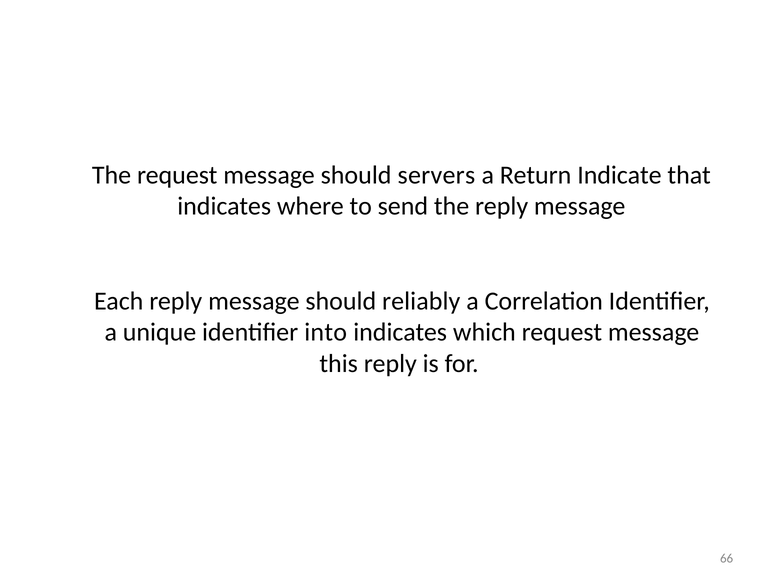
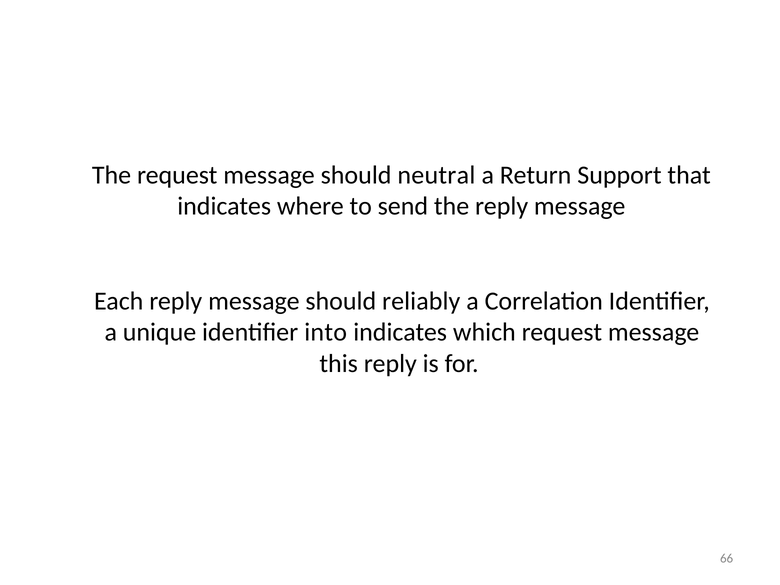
servers: servers -> neutral (436, 175)
Indicate: Indicate -> Support (619, 175)
